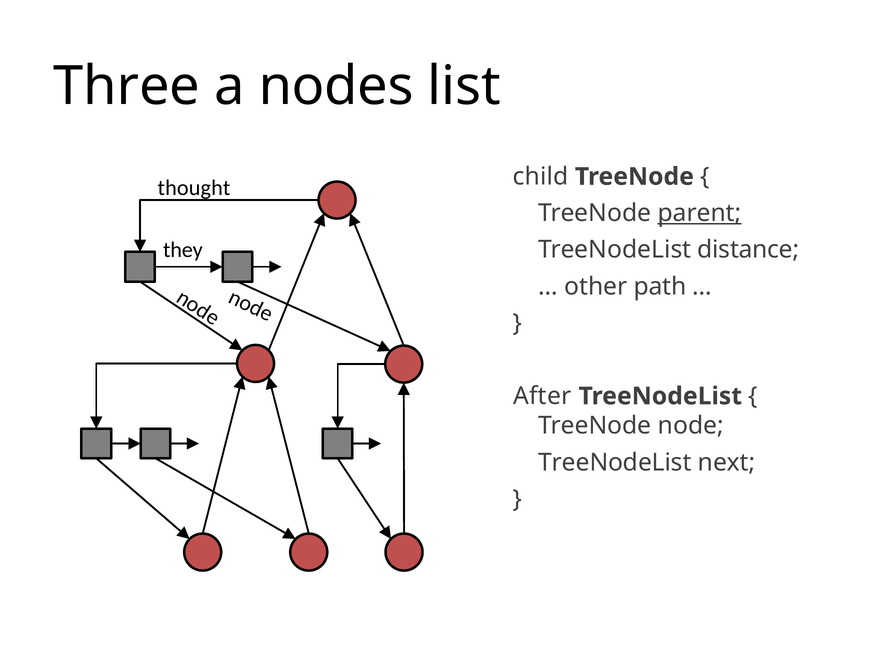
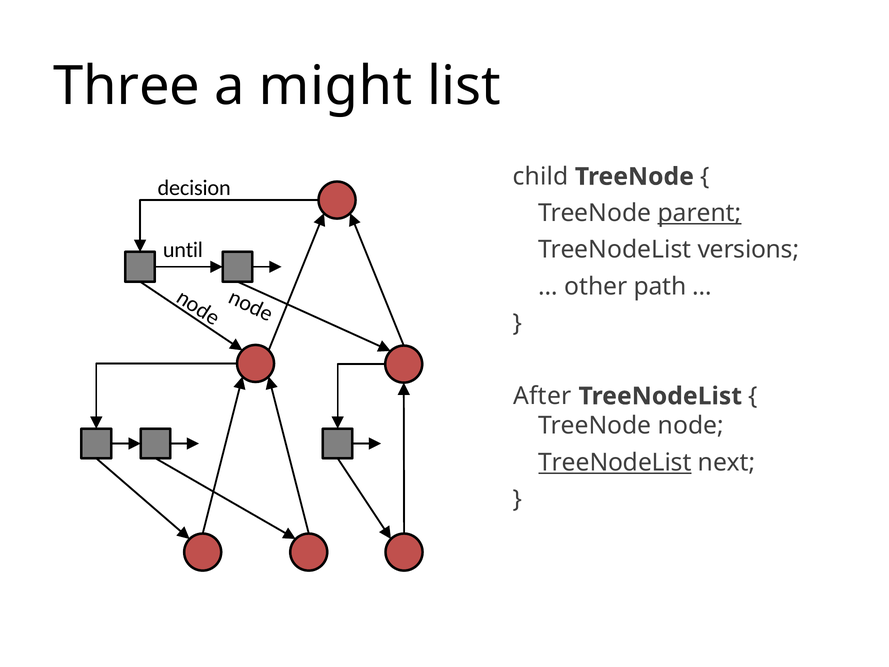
nodes: nodes -> might (336, 86)
thought: thought -> decision (194, 188)
they: they -> until (183, 250)
distance: distance -> versions (748, 250)
TreeNodeList underline: none -> present (615, 462)
